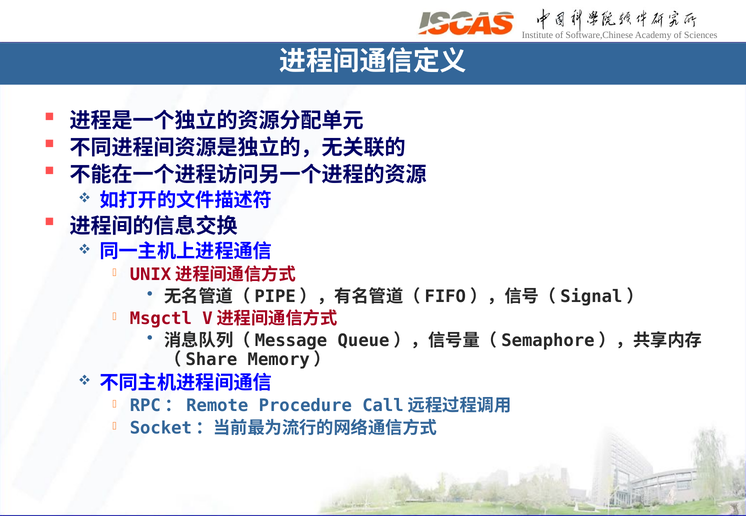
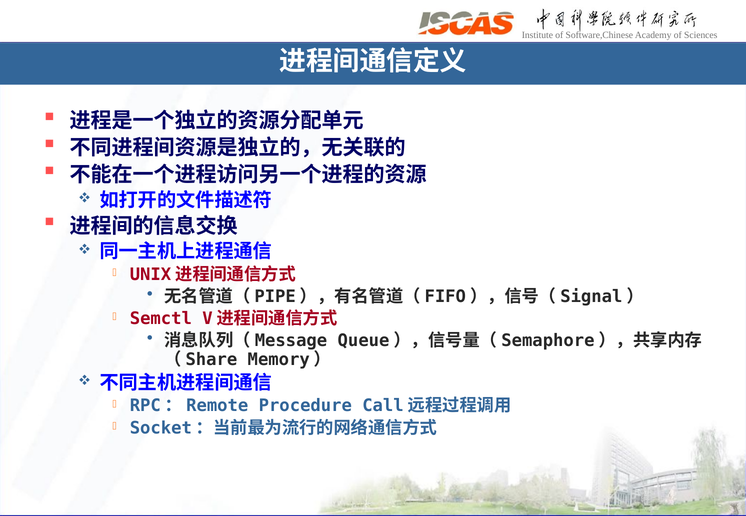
Msgctl: Msgctl -> Semctl (161, 319)
